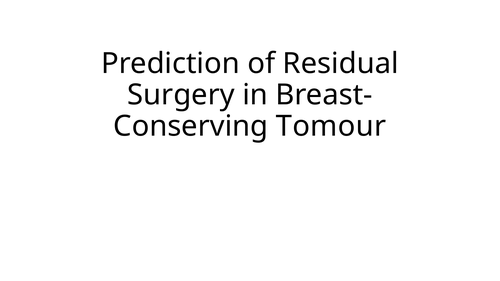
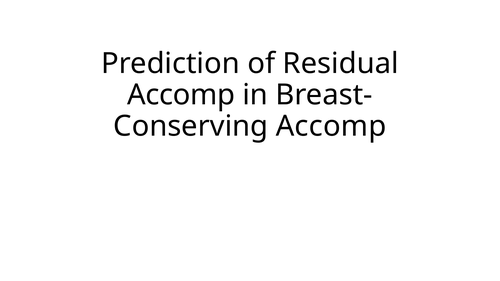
Surgery: Surgery -> Accomp (181, 95)
Tomour: Tomour -> Accomp (331, 126)
